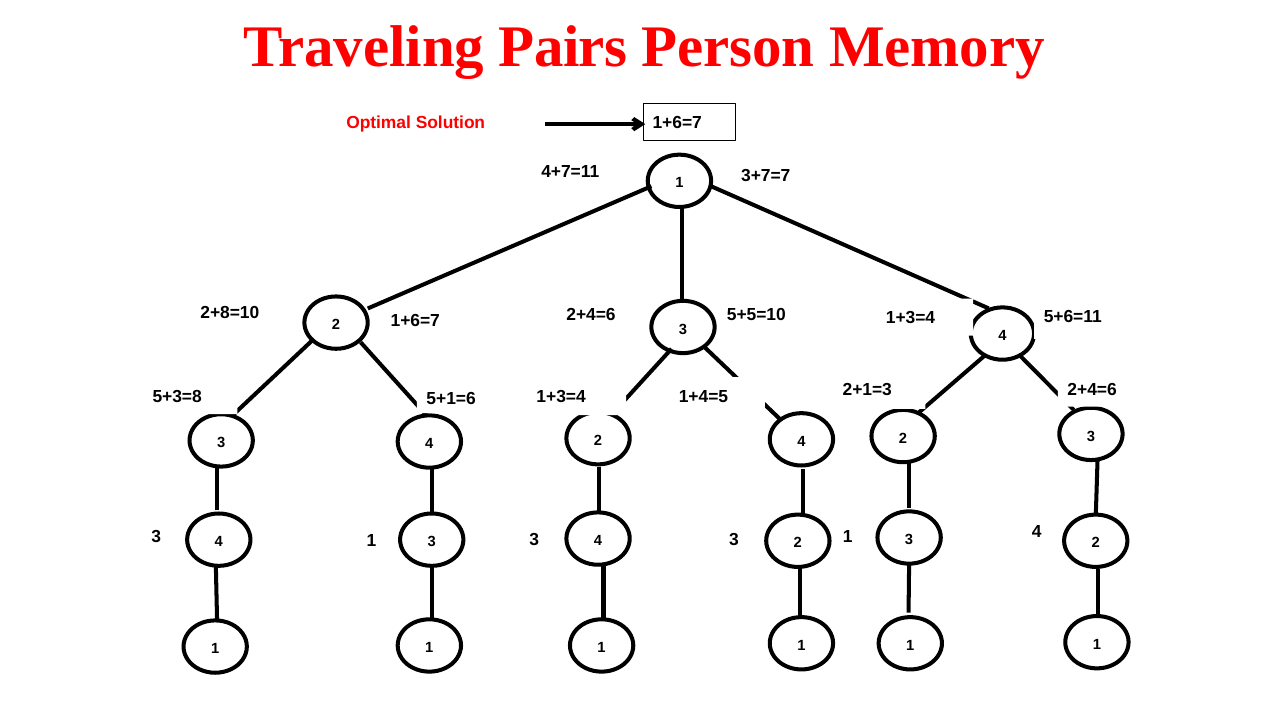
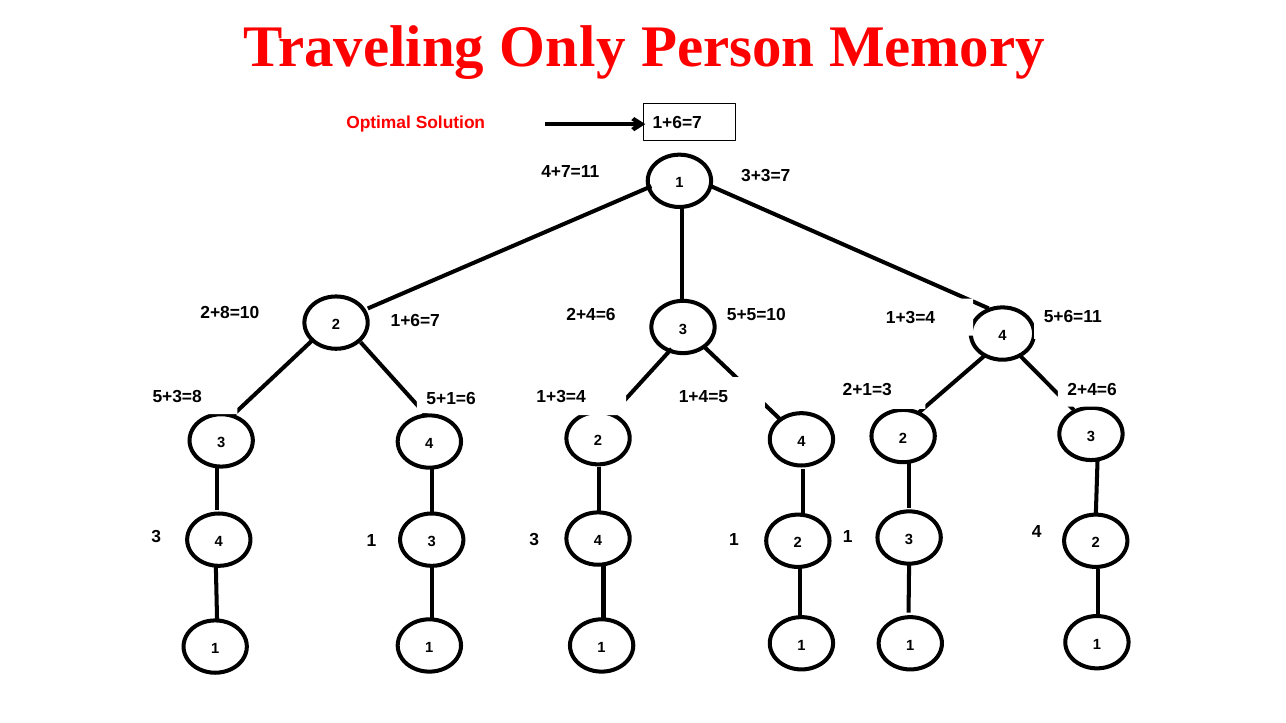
Pairs: Pairs -> Only (563, 47)
3+7=7: 3+7=7 -> 3+3=7 (766, 175)
3: 3 -> 1 (734, 540)
